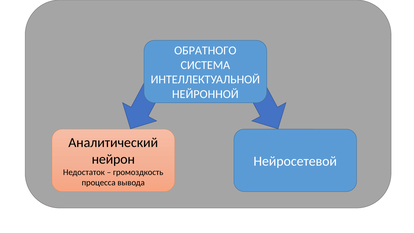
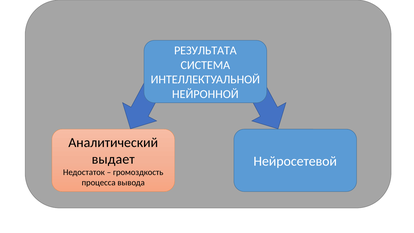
ОБРАТНОГО: ОБРАТНОГО -> РЕЗУЛЬТАТА (205, 51)
нейрон: нейрон -> выдает (113, 159)
